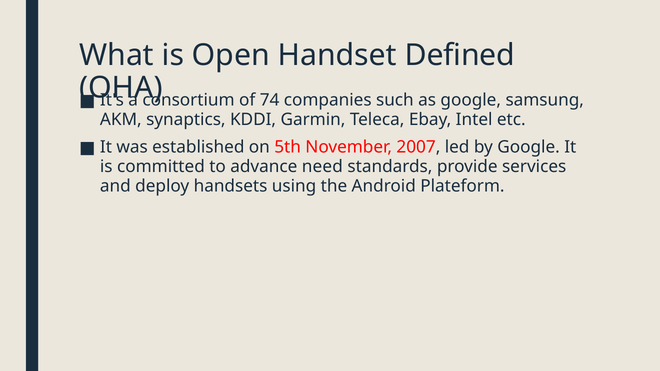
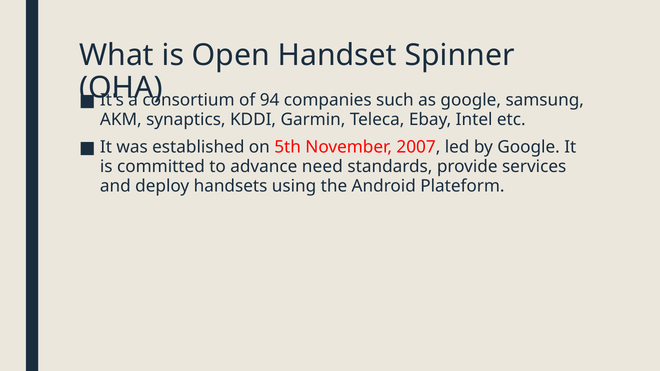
Defined: Defined -> Spinner (460, 55)
74: 74 -> 94 (270, 100)
